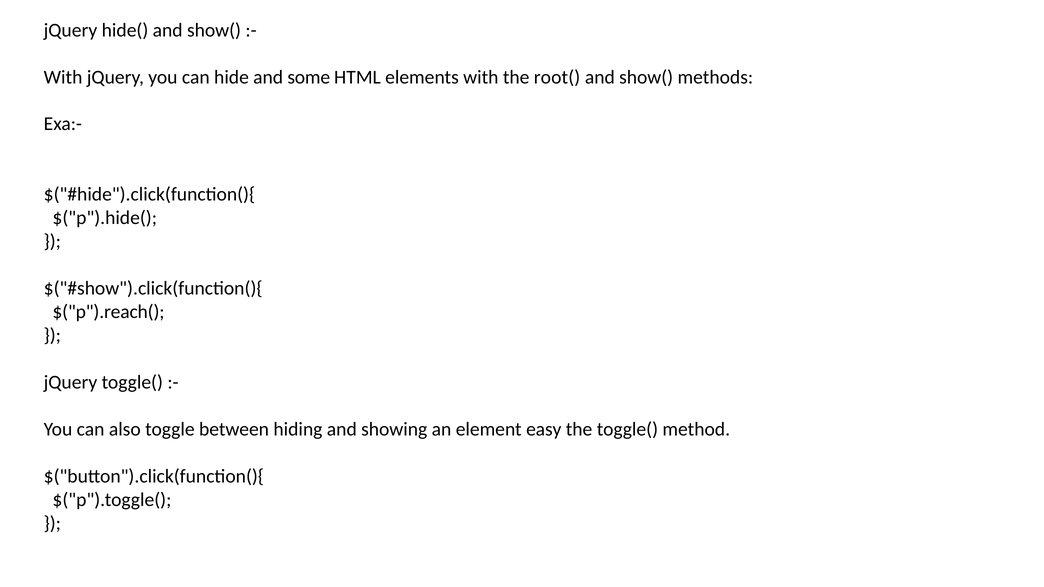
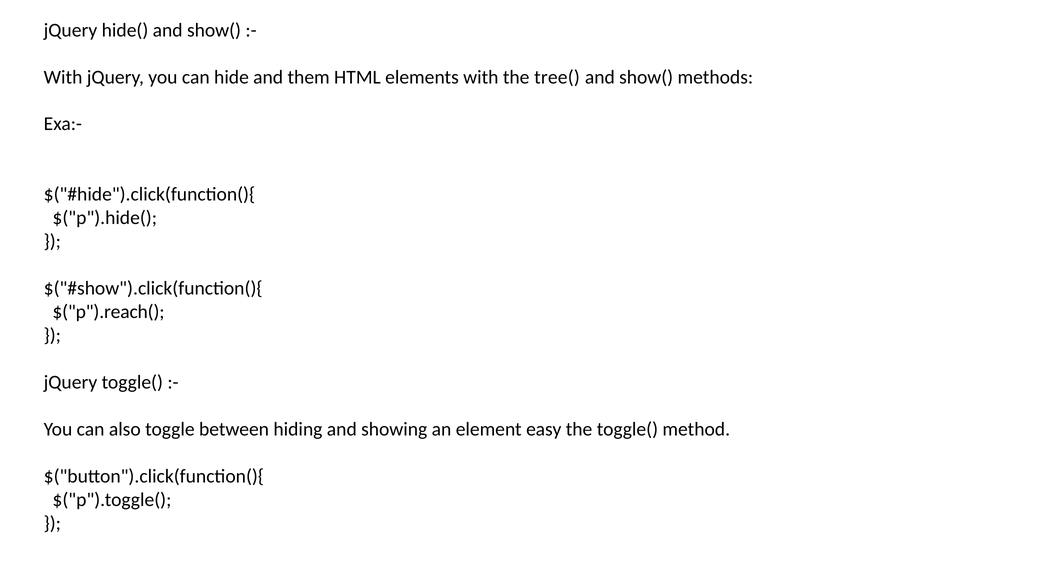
some: some -> them (309, 77)
root(: root( -> tree( (557, 77)
